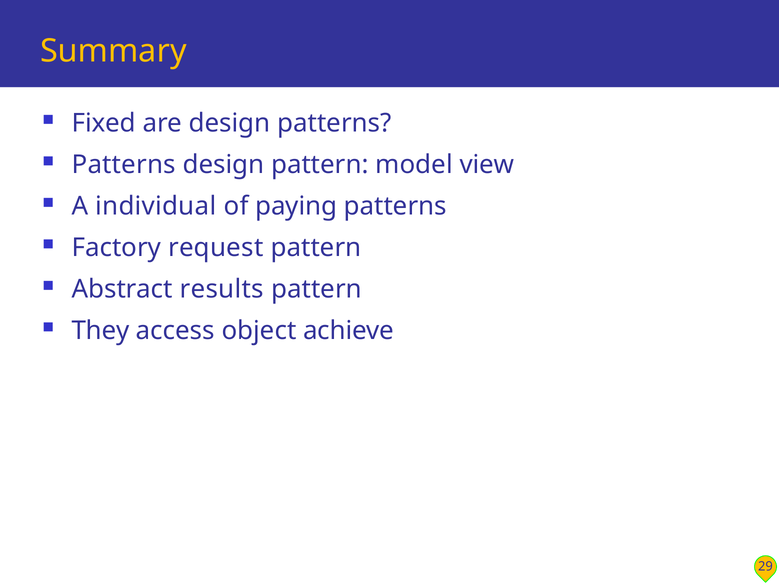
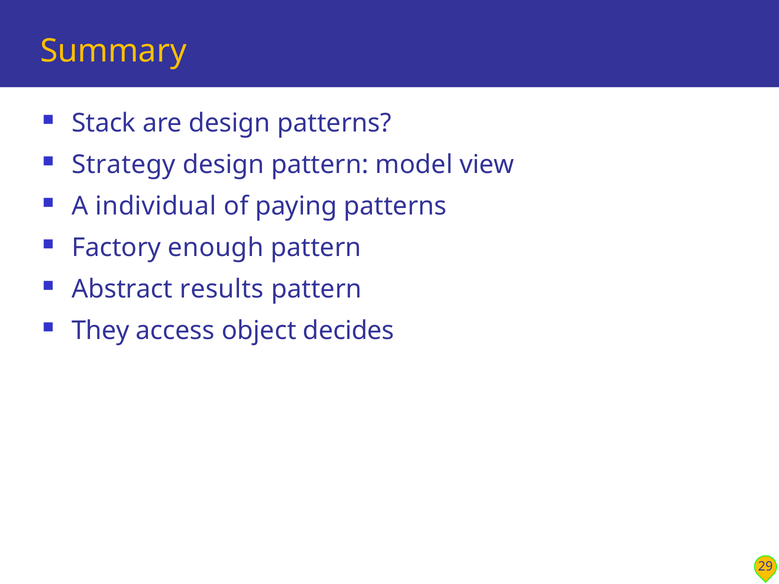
Fixed: Fixed -> Stack (104, 123)
Patterns: Patterns -> Strategy (124, 165)
request: request -> enough (216, 248)
achieve: achieve -> decides (349, 331)
